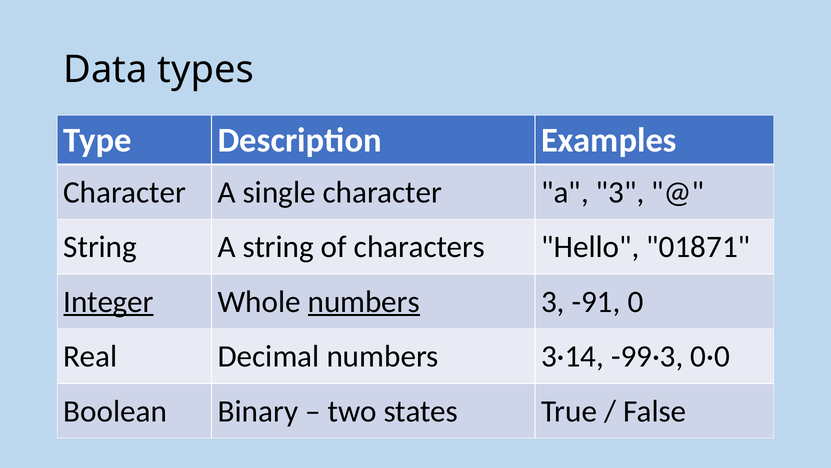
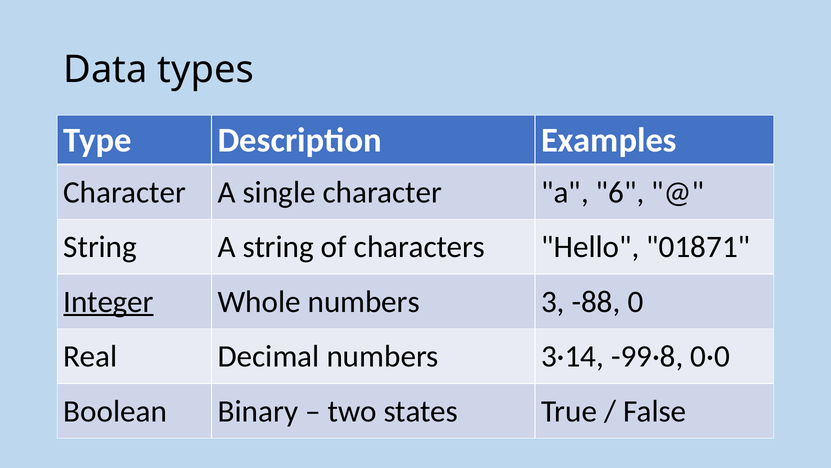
a 3: 3 -> 6 (620, 192)
numbers underline: present -> none (364, 301)
-91: -91 -> -88 (596, 301)
-99·3: -99·3 -> -99·8 (647, 356)
